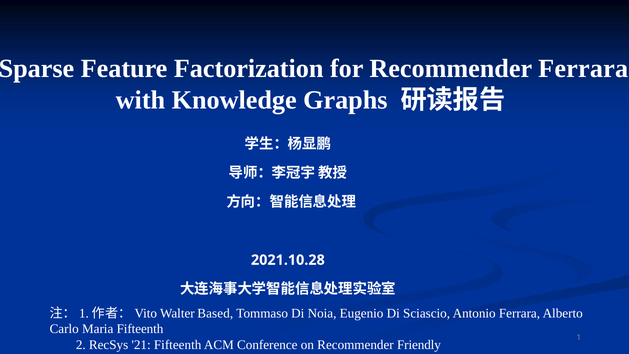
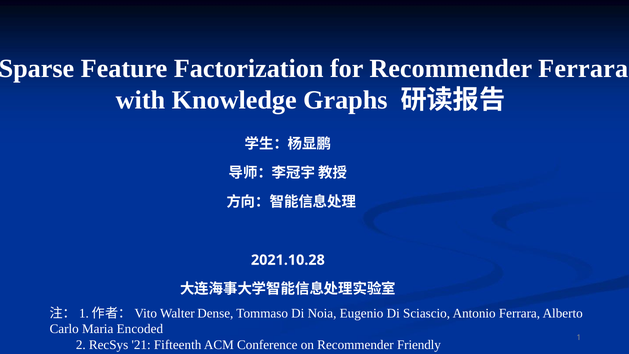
Based: Based -> Dense (215, 313)
Maria Fifteenth: Fifteenth -> Encoded (140, 329)
